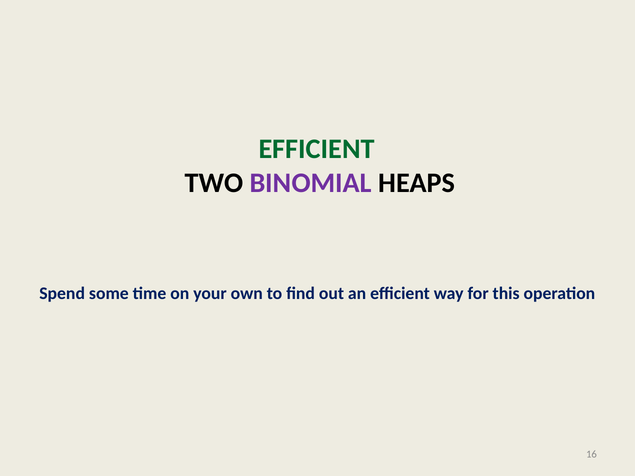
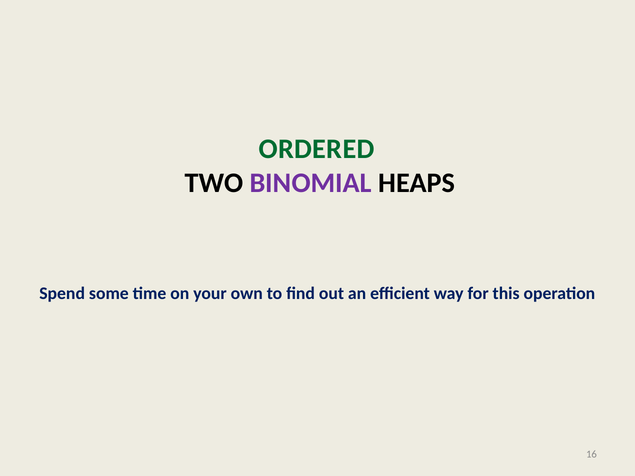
EFFICIENT: EFFICIENT -> ORDERED (317, 149)
